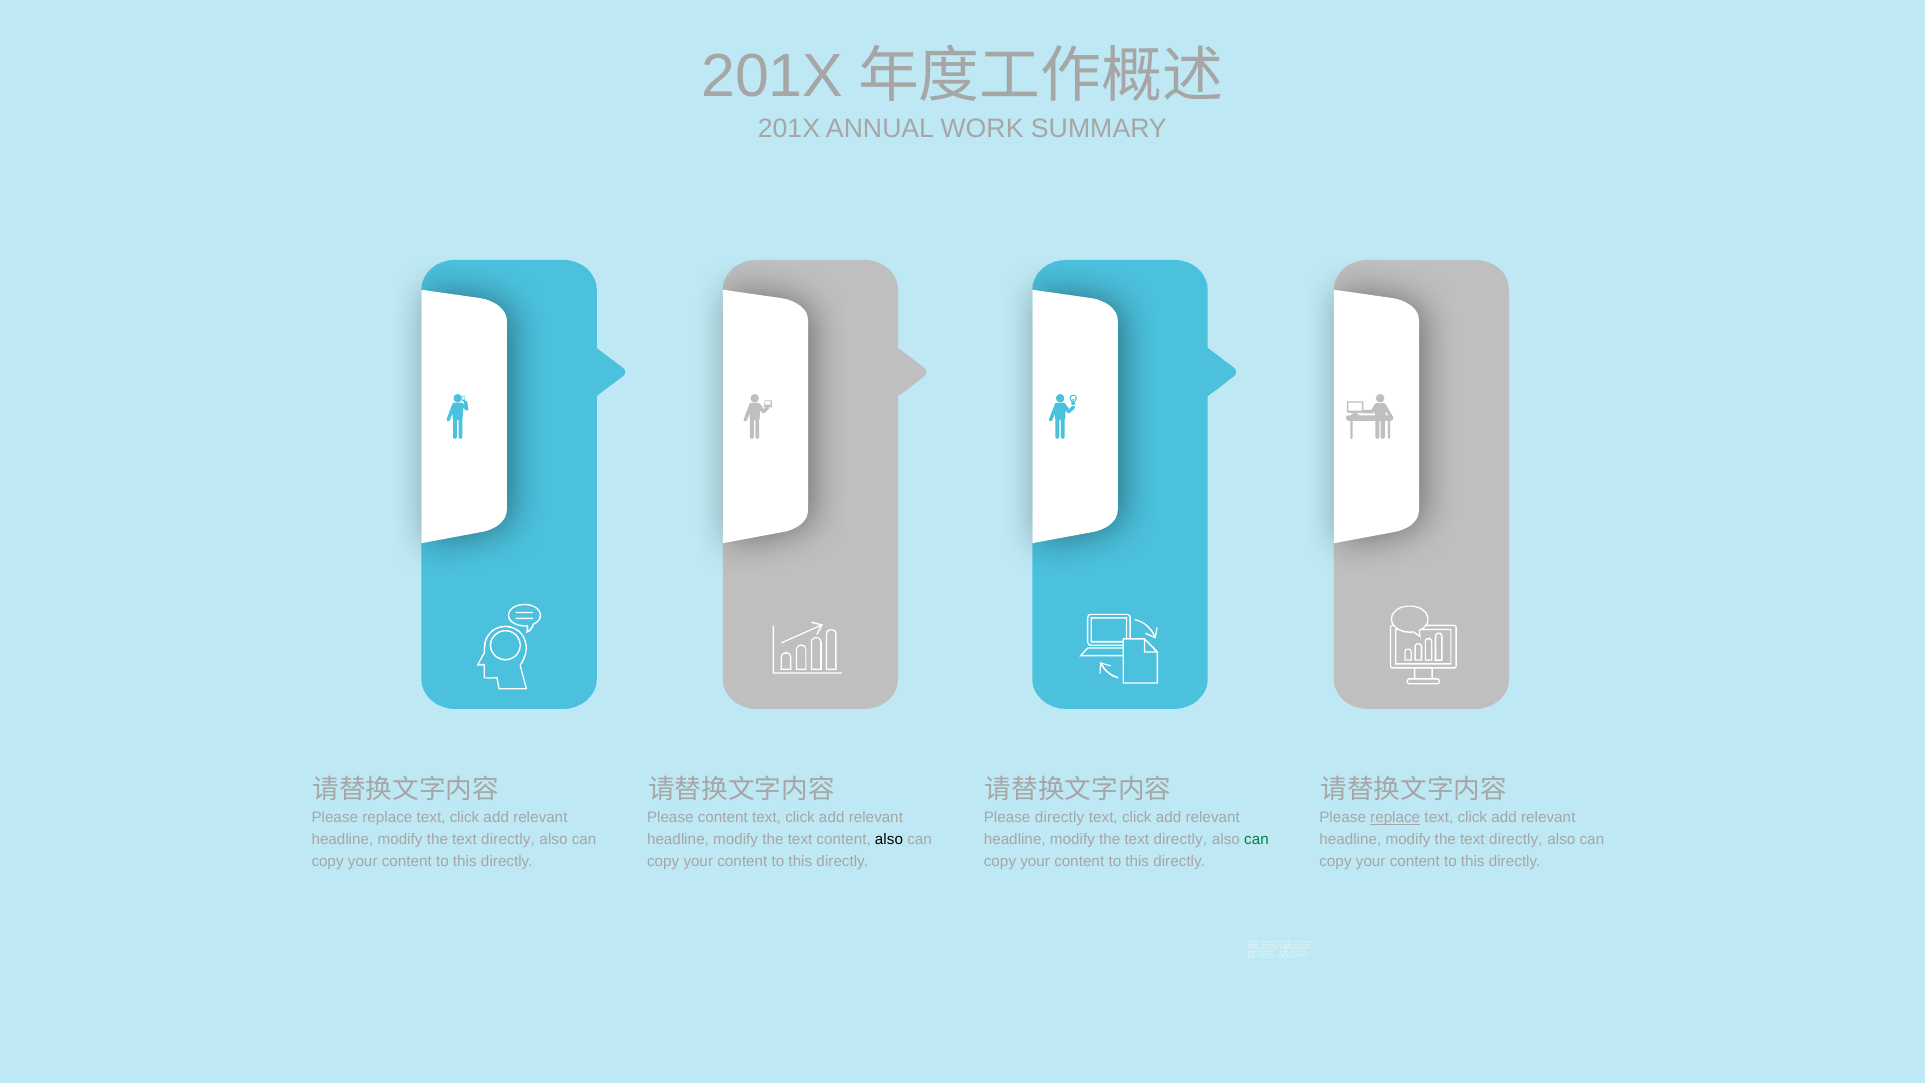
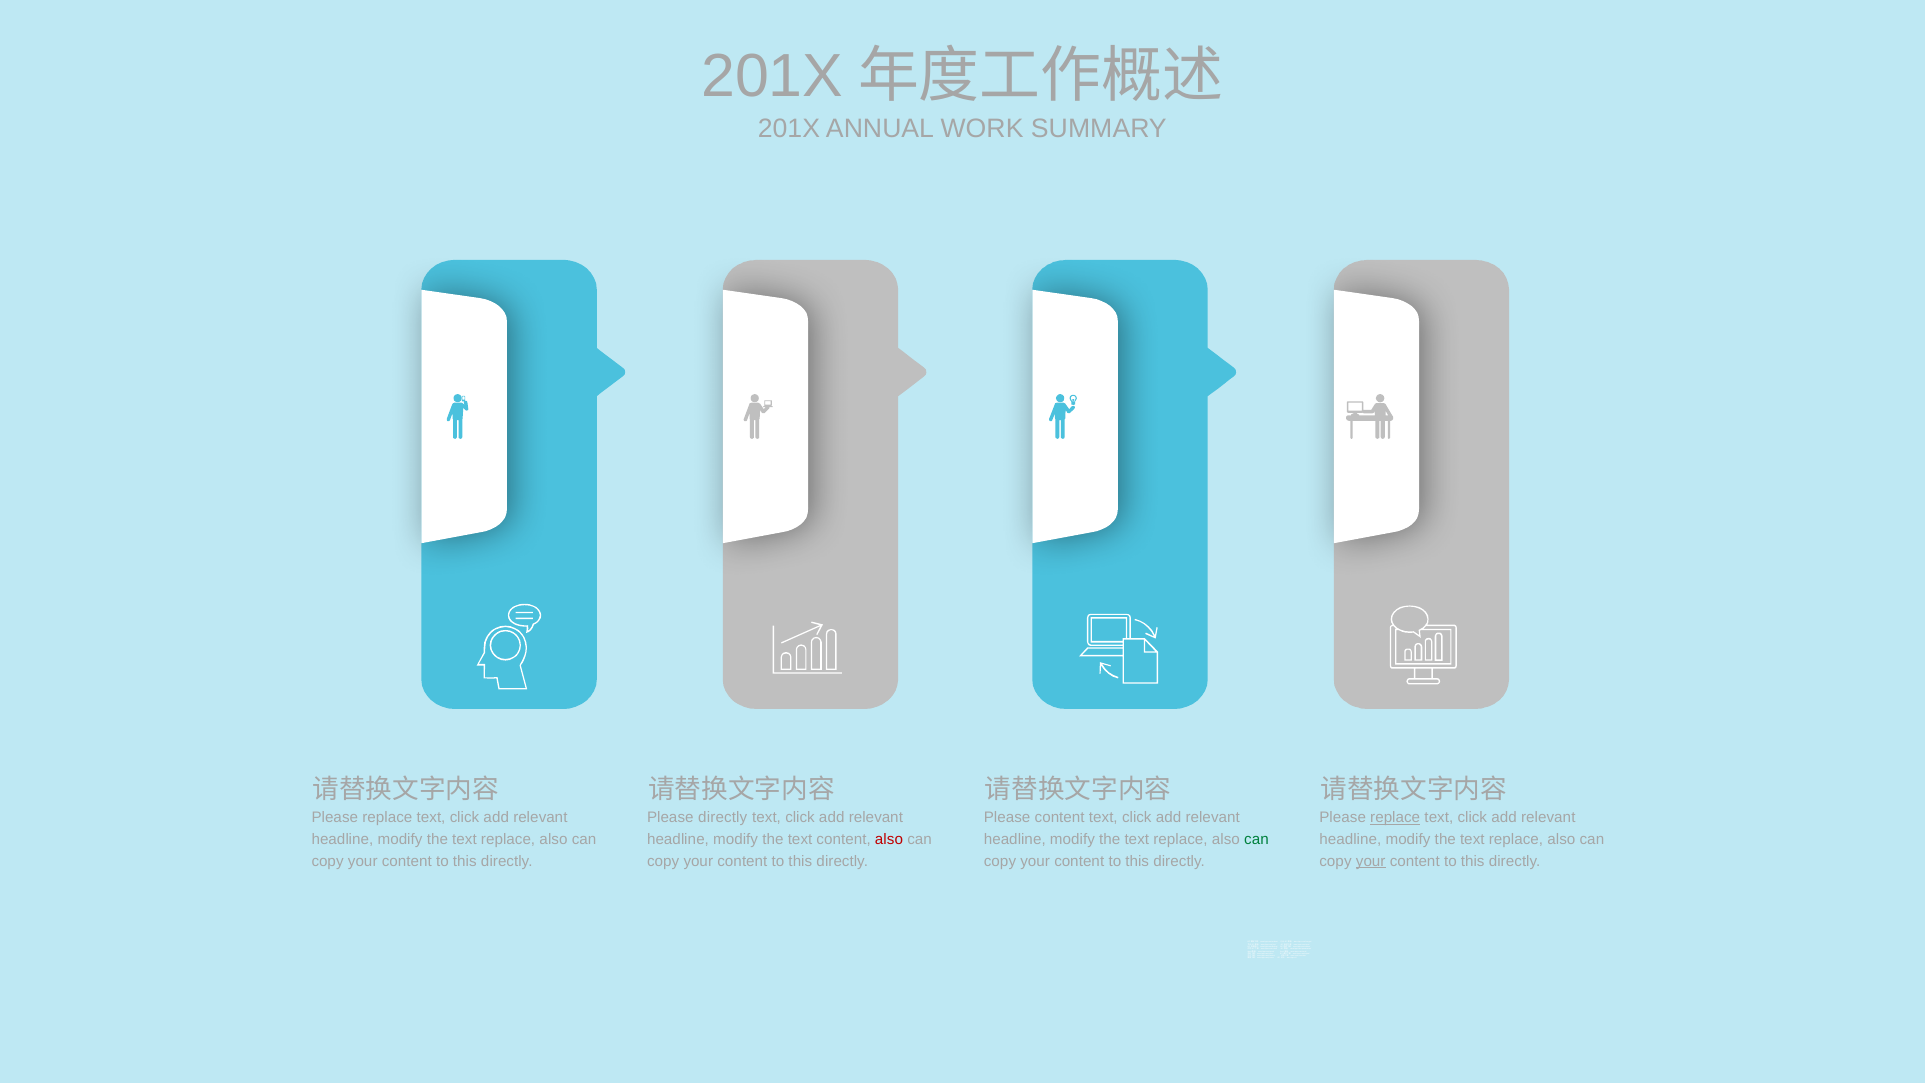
Please content: content -> directly (723, 818)
Please directly: directly -> content (1060, 818)
directly: directly -> replace (508, 839)
also colour: black -> red (889, 839)
directly: directly -> replace (1180, 839)
directly: directly -> replace (1516, 839)
your underline: none -> present (1371, 861)
